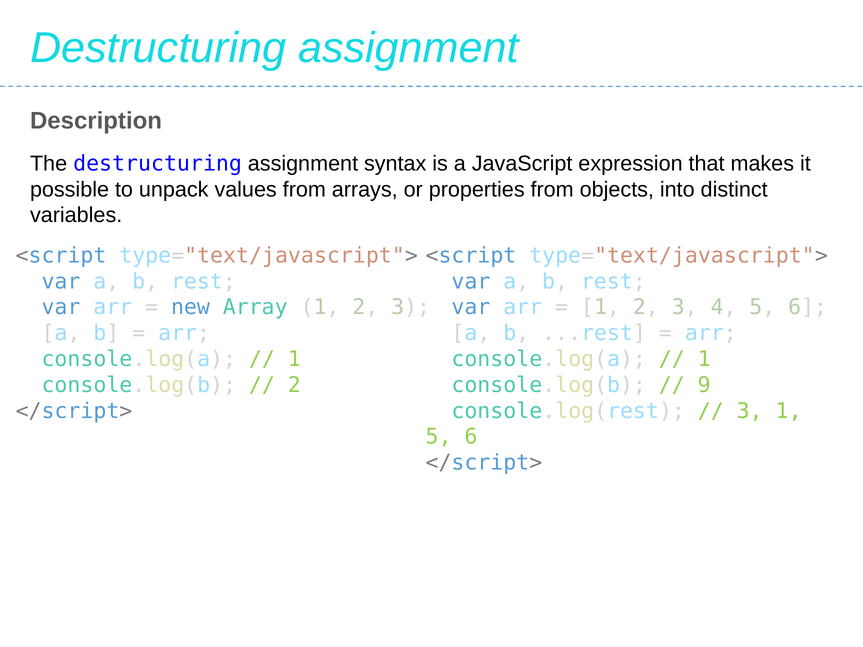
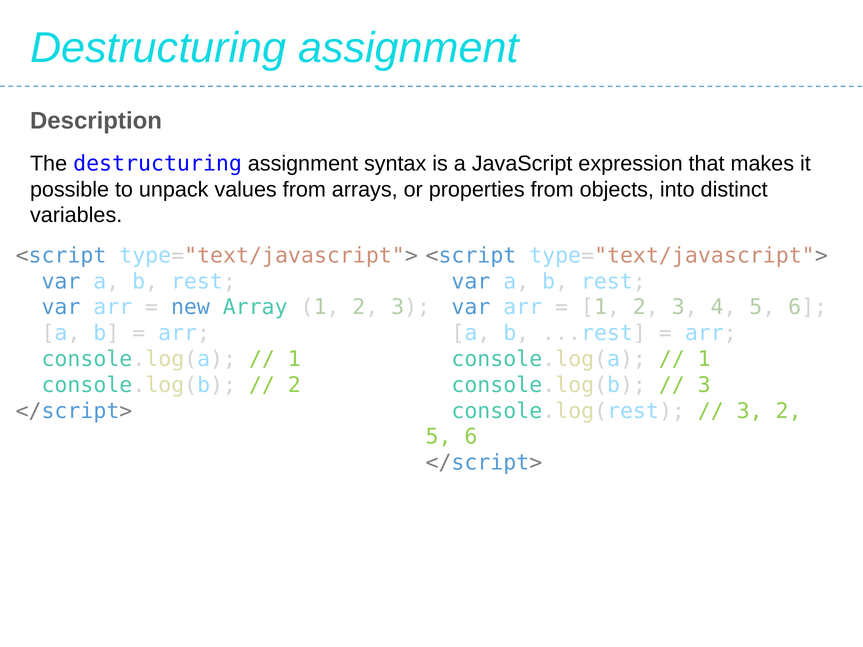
9: 9 -> 3 (704, 385)
3 1: 1 -> 2 (789, 411)
